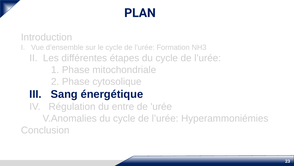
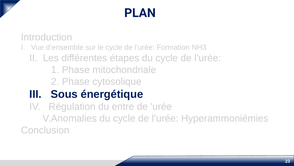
Sang: Sang -> Sous (64, 94)
